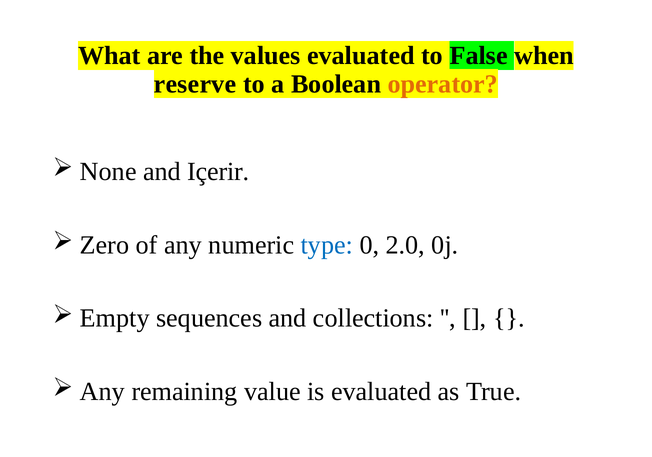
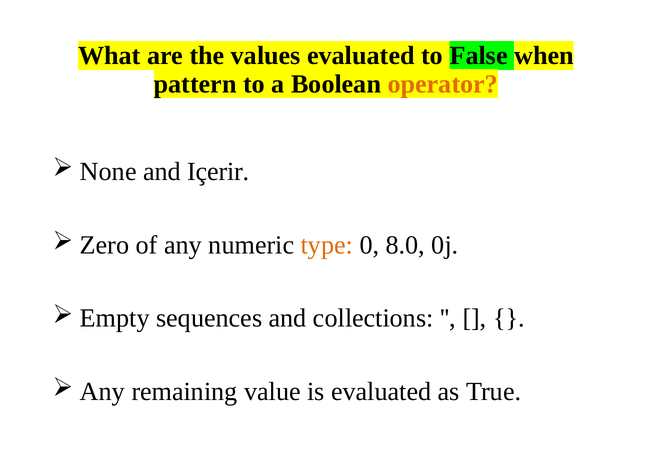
reserve: reserve -> pattern (195, 84)
type colour: blue -> orange (327, 245)
2.0: 2.0 -> 8.0 (405, 245)
